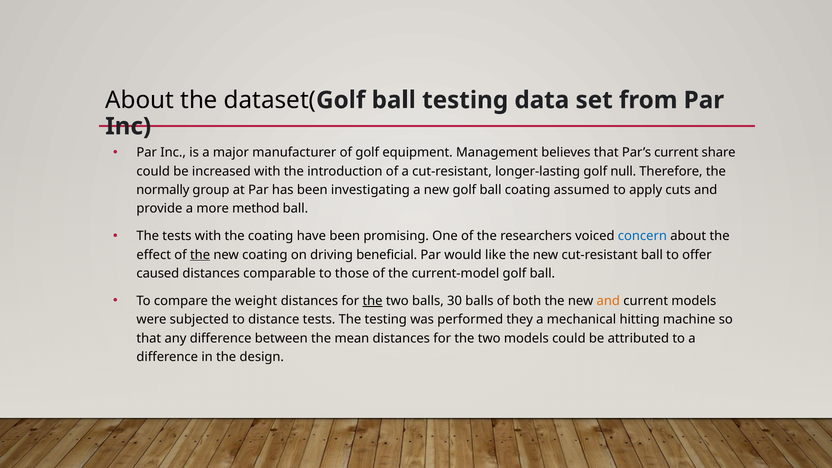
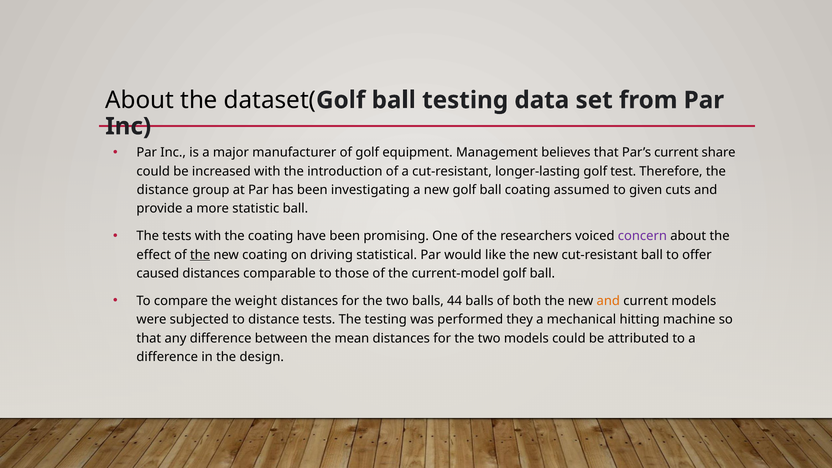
null: null -> test (623, 171)
normally: normally -> distance (163, 190)
apply: apply -> given (646, 190)
method: method -> statistic (256, 209)
concern colour: blue -> purple (642, 236)
beneficial: beneficial -> statistical (387, 255)
the underline: present -> none (373, 301)
30: 30 -> 44 (455, 301)
